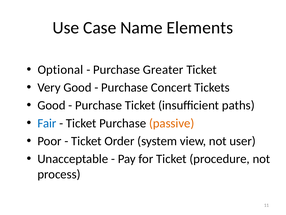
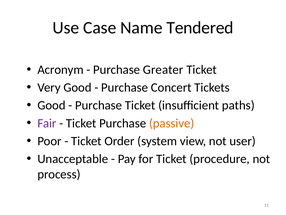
Elements: Elements -> Tendered (200, 28)
Optional: Optional -> Acronym (60, 70)
Fair colour: blue -> purple (47, 123)
